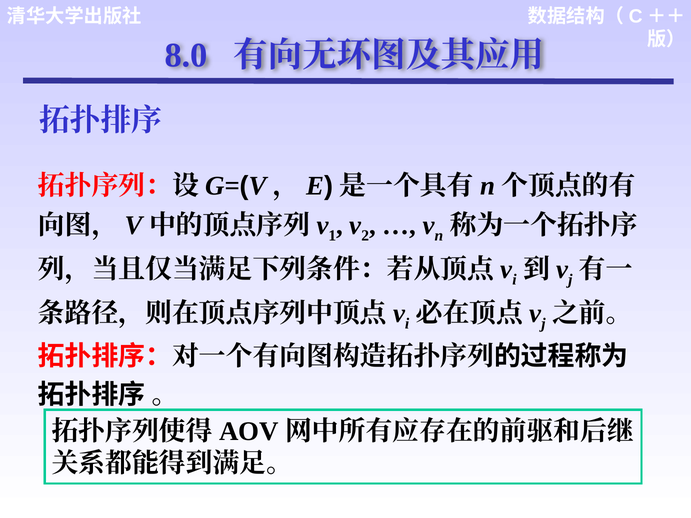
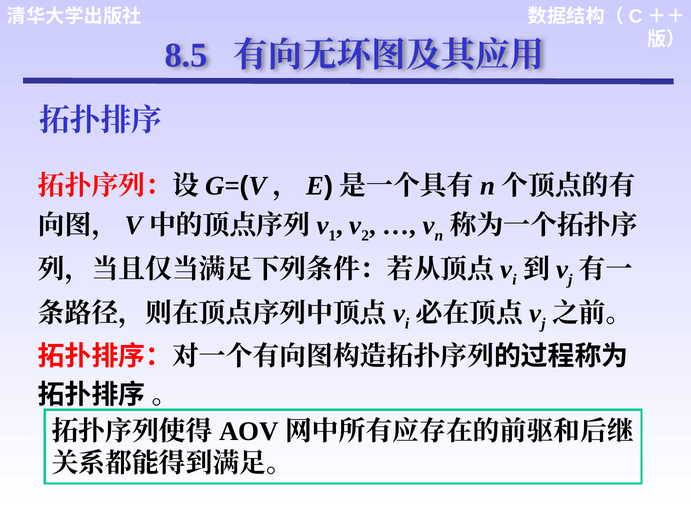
8.0: 8.0 -> 8.5 (186, 55)
